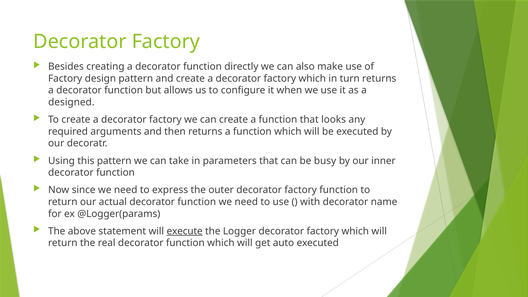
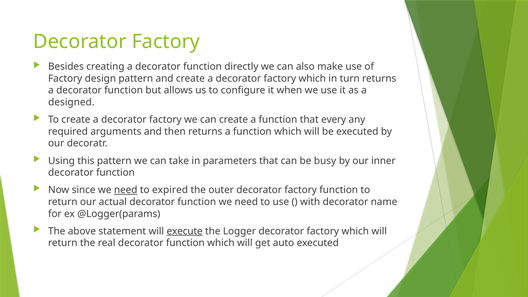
looks: looks -> every (334, 120)
need underline: none -> present (126, 190)
express: express -> expired (170, 190)
